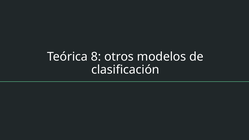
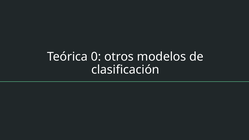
8: 8 -> 0 (96, 57)
